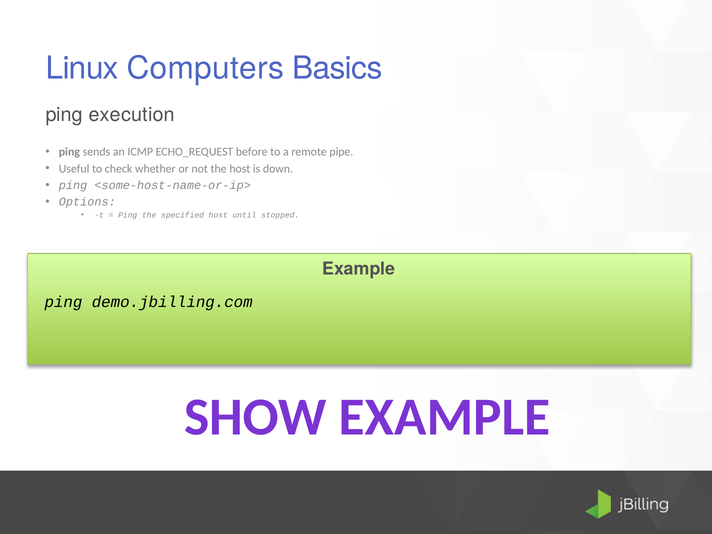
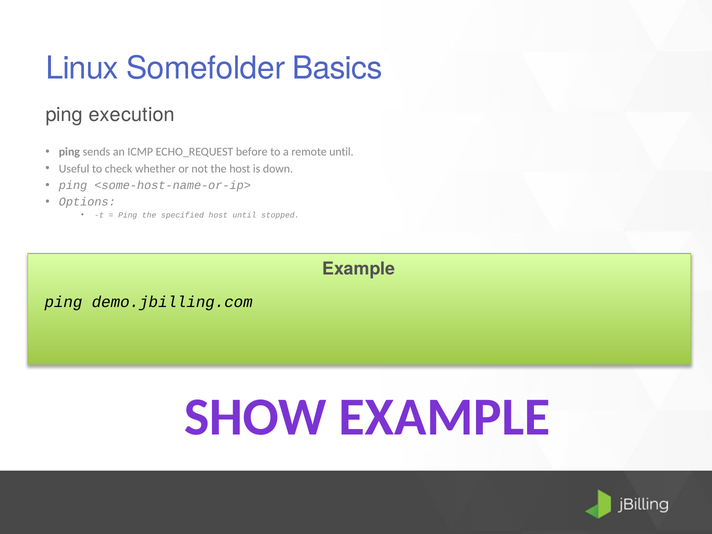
Computers: Computers -> Somefolder (206, 68)
remote pipe: pipe -> until (341, 152)
